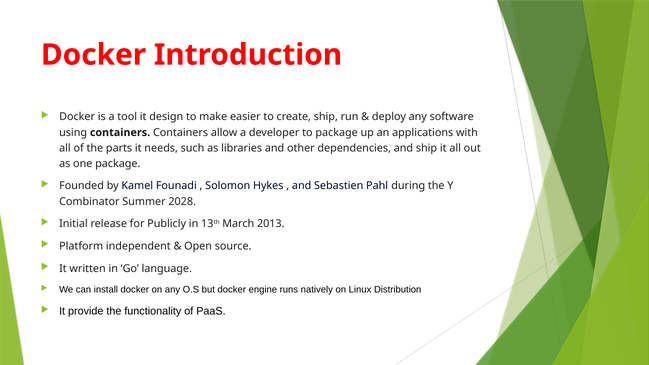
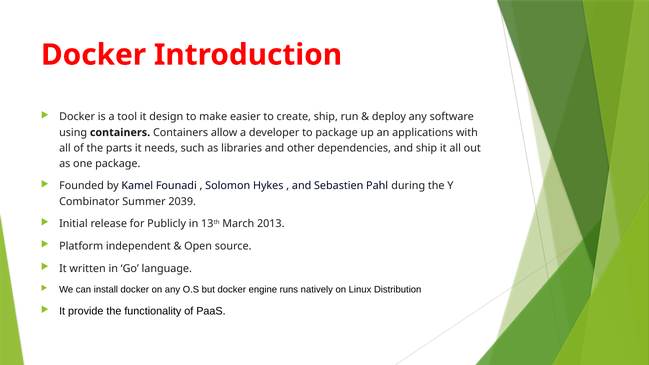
2028: 2028 -> 2039 (182, 202)
